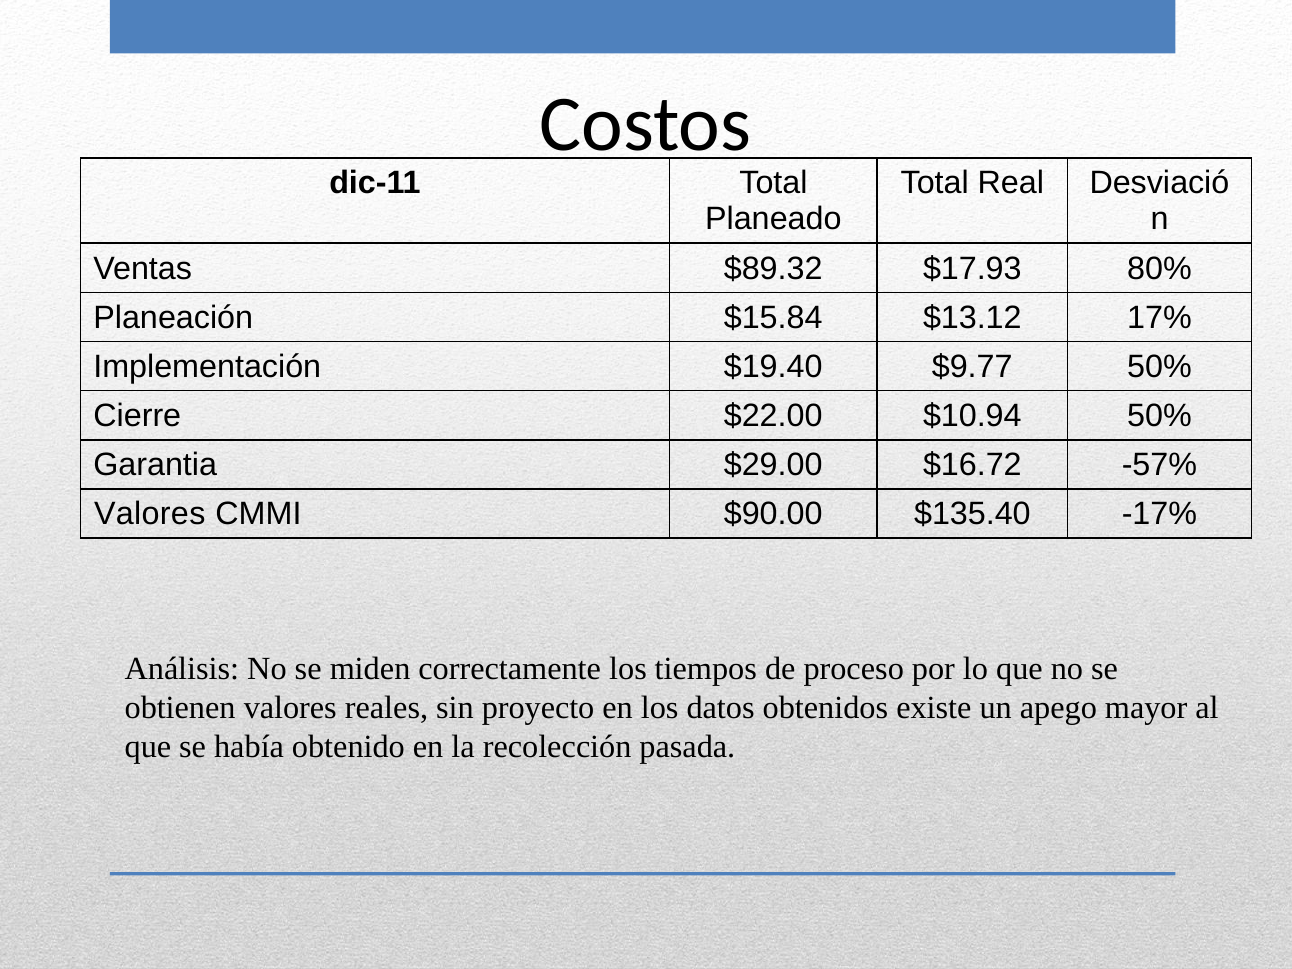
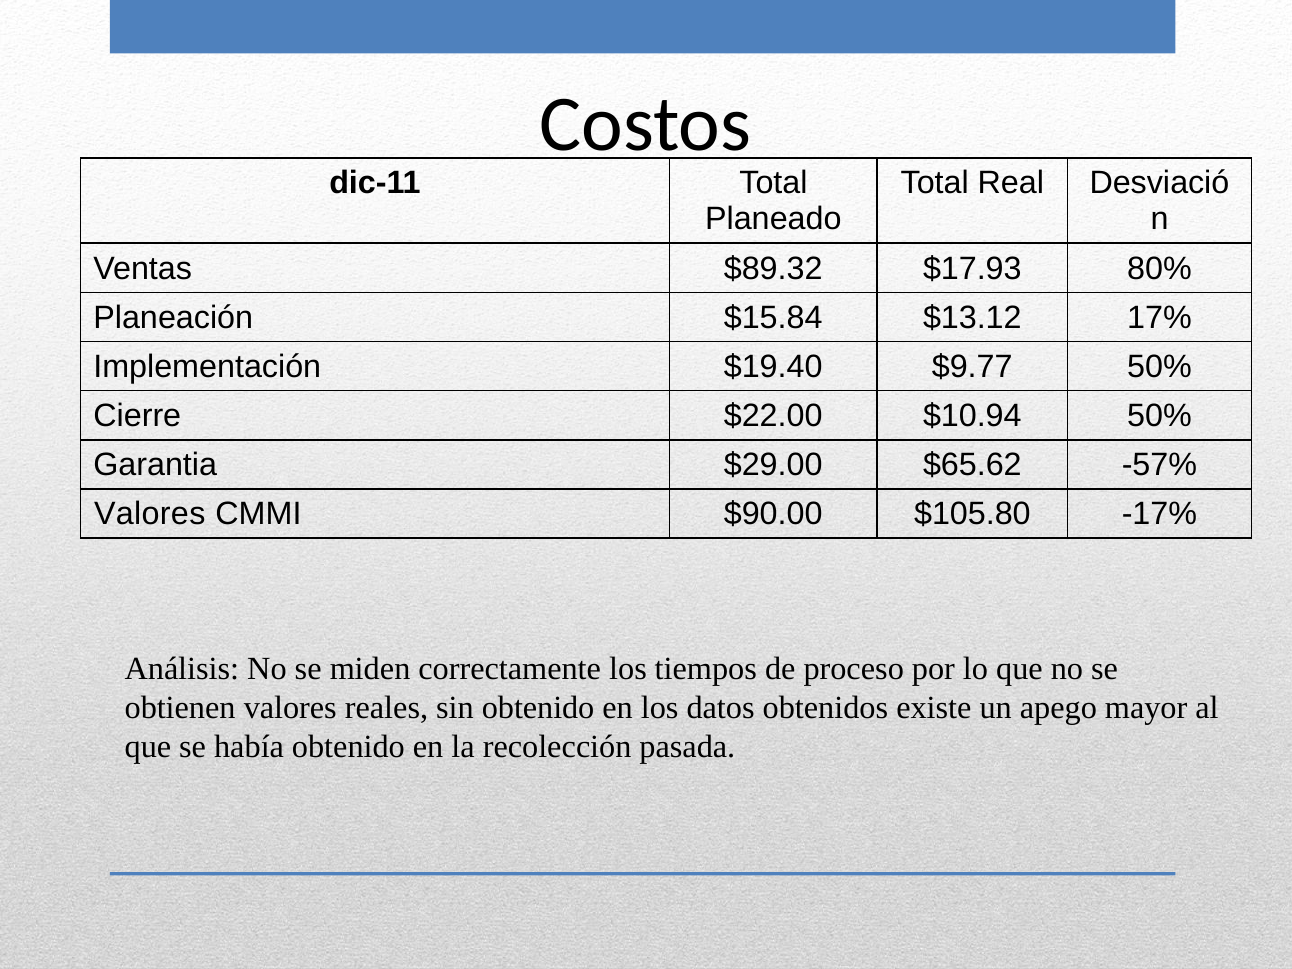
$16.72: $16.72 -> $65.62 (972, 465)
$135.40: $135.40 -> $105.80 (972, 514)
sin proyecto: proyecto -> obtenido (538, 708)
